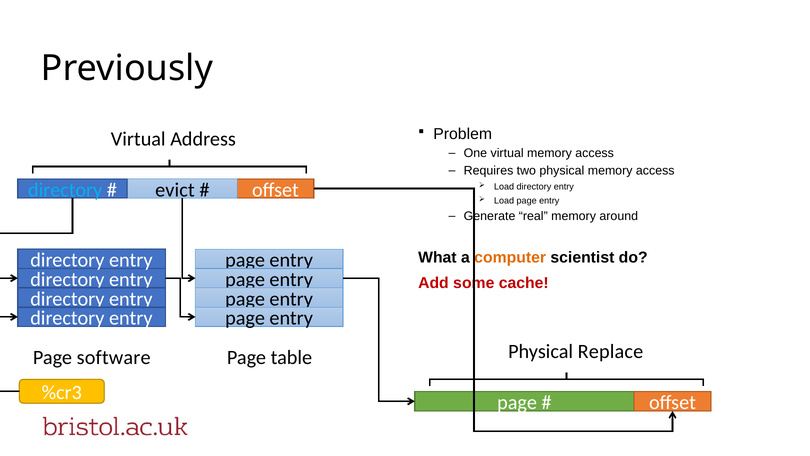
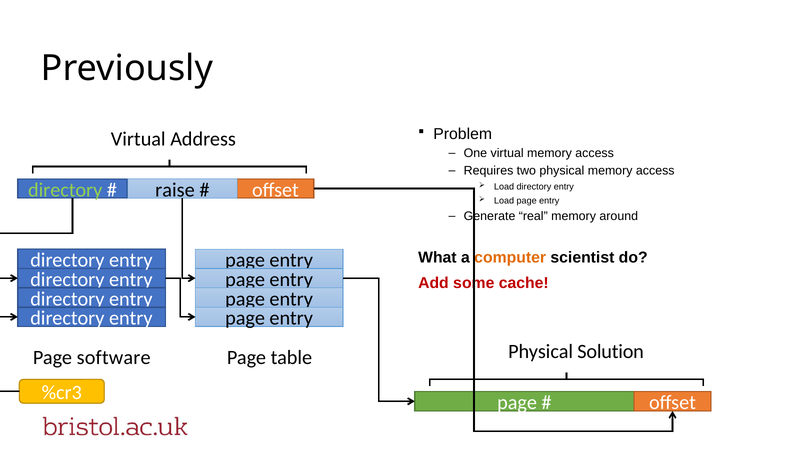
directory colour: light blue -> light green (65, 190)
evict: evict -> raise (175, 190)
Replace: Replace -> Solution (611, 352)
